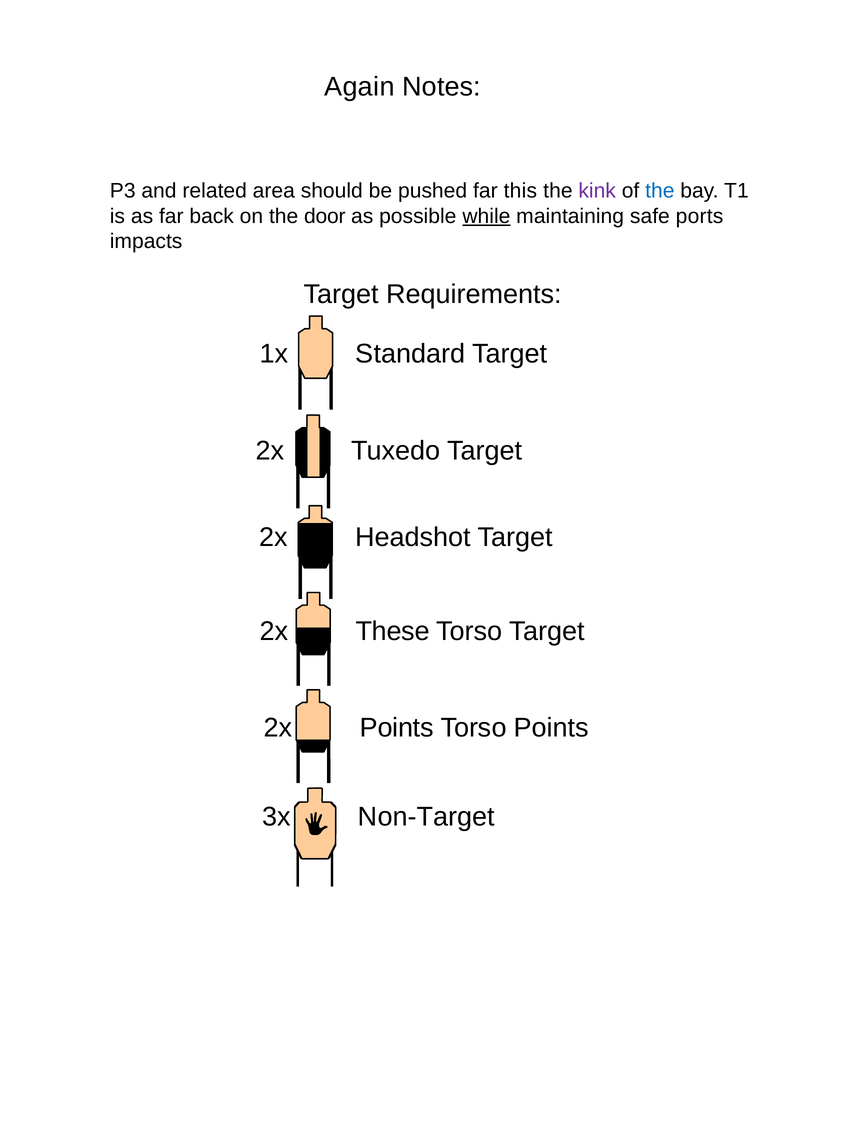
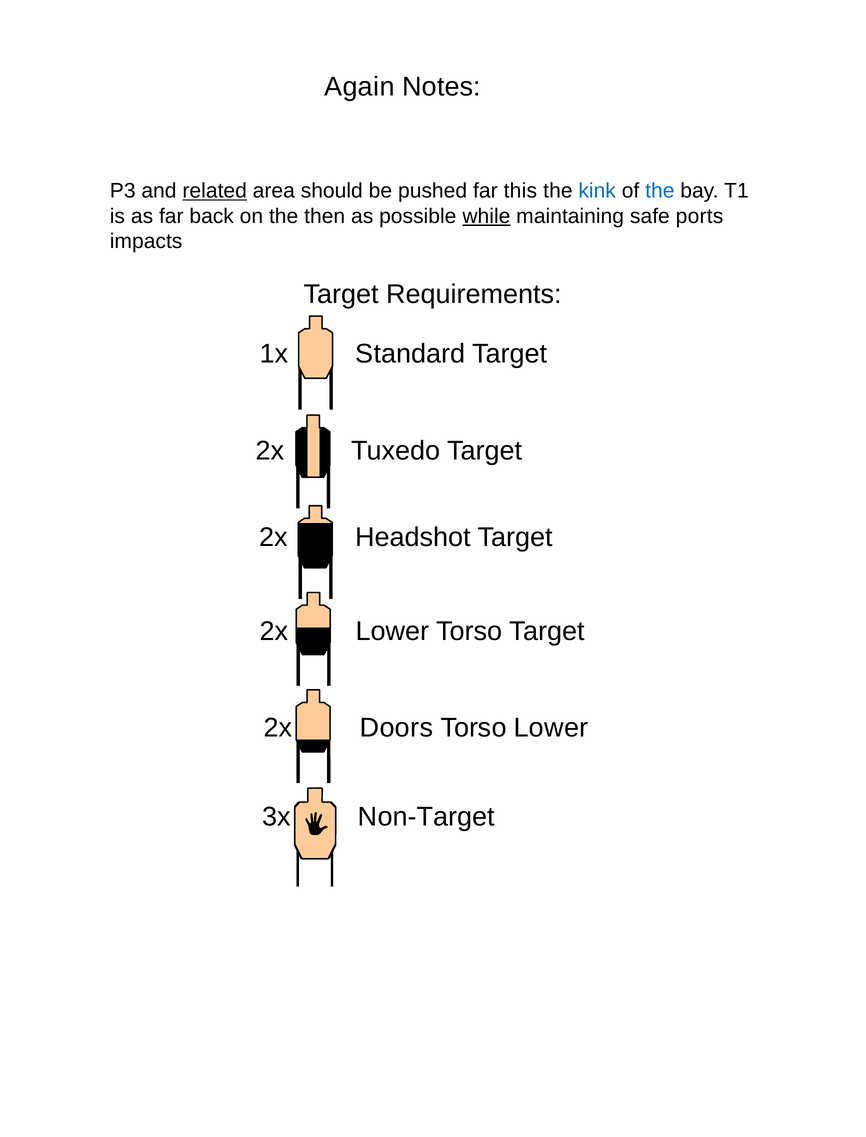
related underline: none -> present (215, 191)
kink colour: purple -> blue (597, 191)
door: door -> then (325, 216)
2x These: These -> Lower (393, 631)
2x Points: Points -> Doors (396, 727)
Torso Points: Points -> Lower (551, 727)
